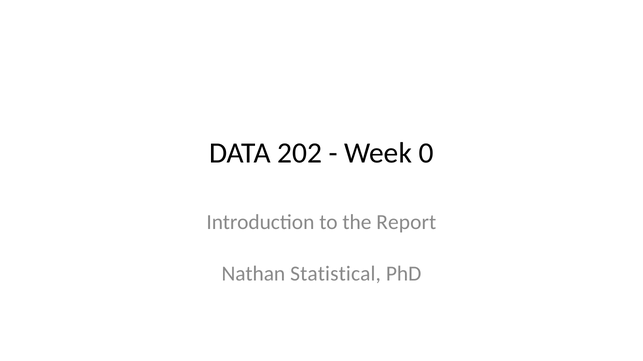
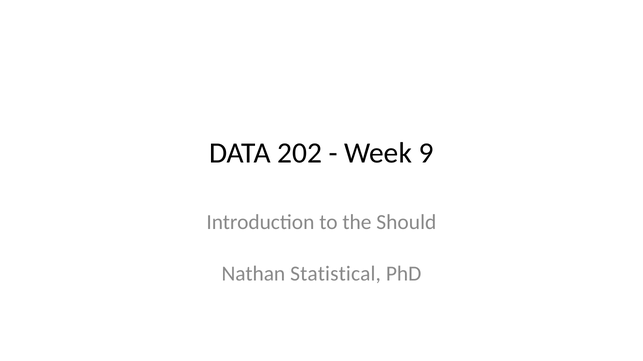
0: 0 -> 9 (426, 153)
Report: Report -> Should (406, 223)
